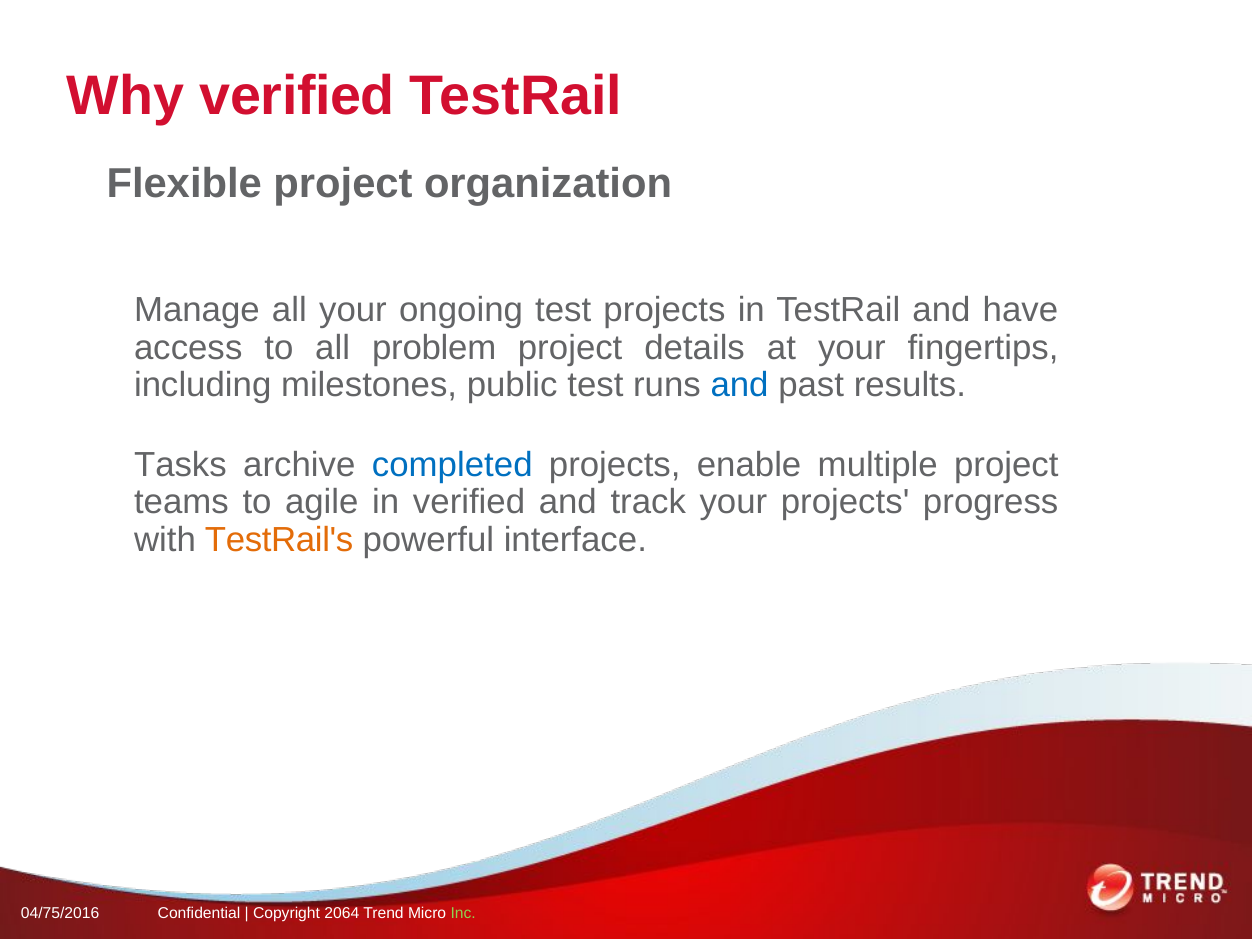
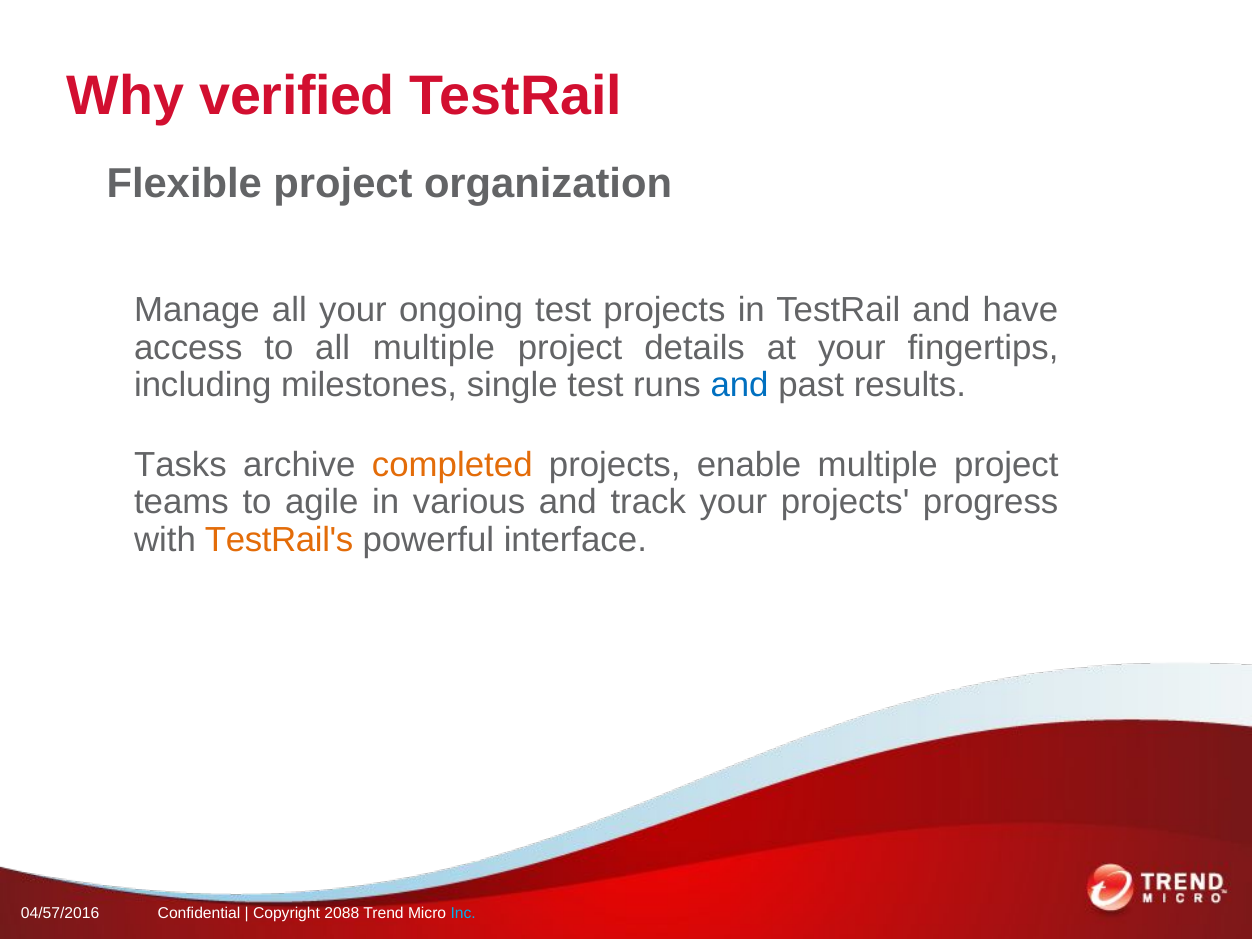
all problem: problem -> multiple (434, 348)
public: public -> single (512, 385)
completed colour: blue -> orange (452, 465)
in verified: verified -> various (469, 502)
04/75/2016: 04/75/2016 -> 04/57/2016 (60, 913)
2064: 2064 -> 2088 (342, 913)
Inc colour: light green -> light blue (463, 913)
